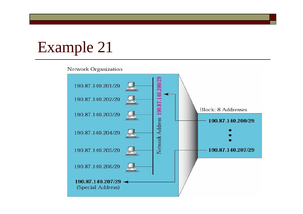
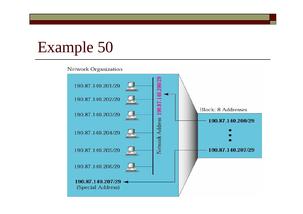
21: 21 -> 50 (105, 47)
